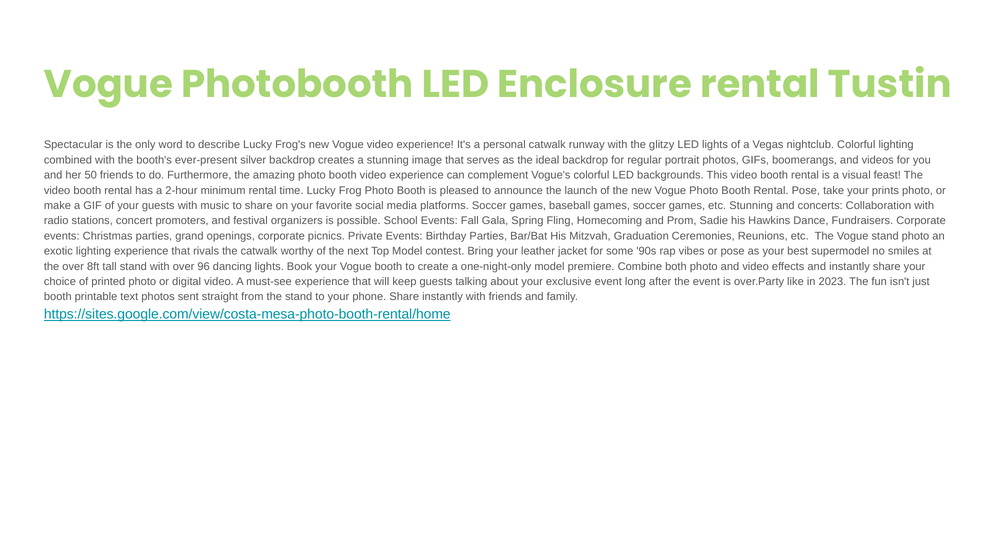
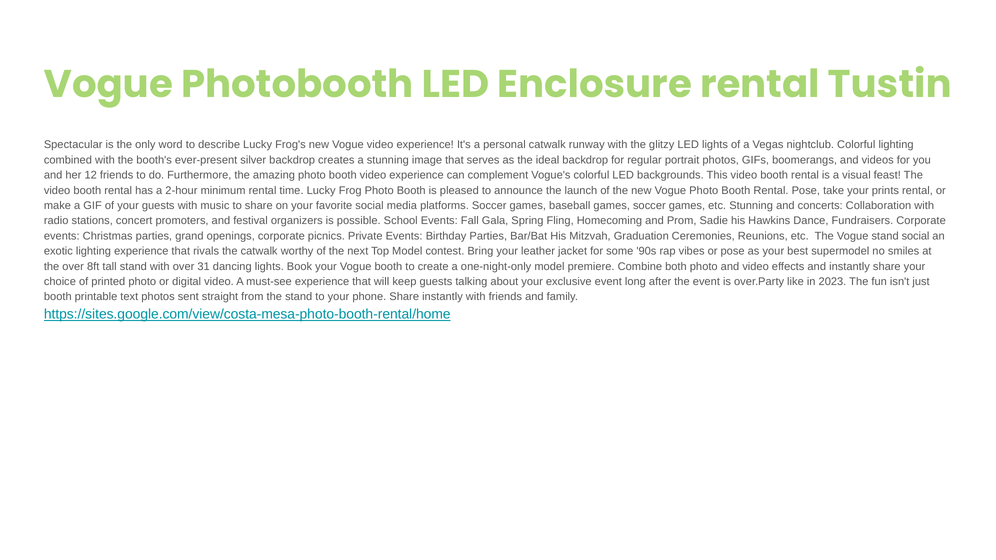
50: 50 -> 12 (91, 175)
prints photo: photo -> rental (917, 190)
stand photo: photo -> social (916, 236)
96: 96 -> 31 (204, 267)
